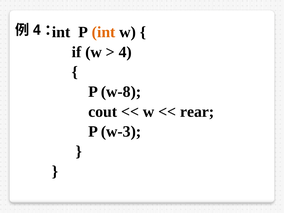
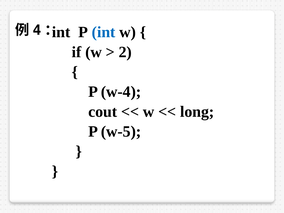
int colour: orange -> blue (104, 32)
4: 4 -> 2 (125, 52)
w-8: w-8 -> w-4 (121, 92)
rear: rear -> long (197, 112)
w-3: w-3 -> w-5 (121, 132)
